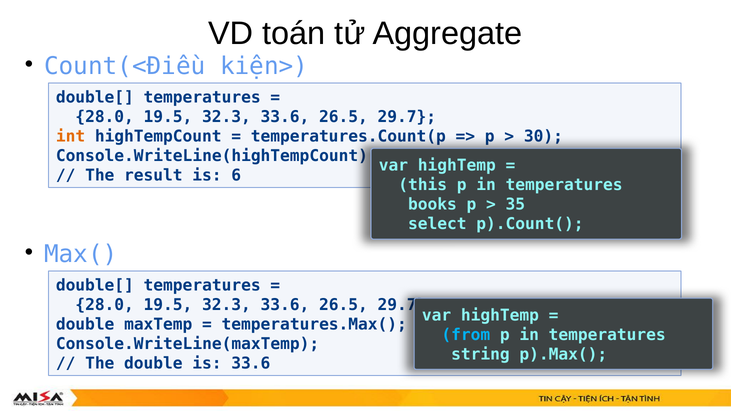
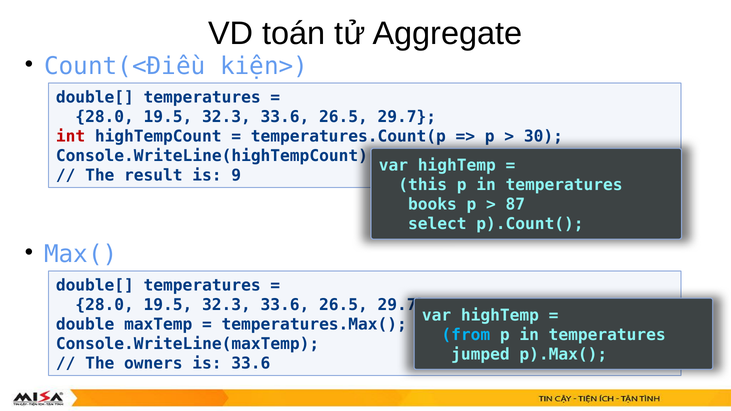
int colour: orange -> red (71, 136)
6: 6 -> 9 (236, 175)
35: 35 -> 87 (515, 205)
string: string -> jumped (480, 355)
The double: double -> owners (153, 364)
